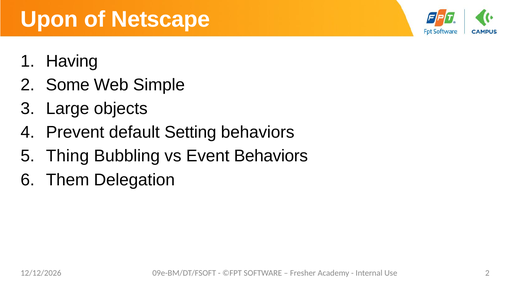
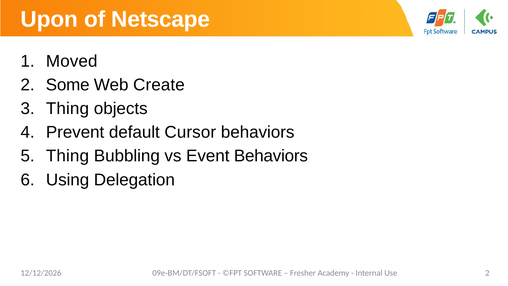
Having: Having -> Moved (72, 61)
Simple: Simple -> Create (159, 85)
Large: Large -> Thing (67, 109)
Setting: Setting -> Cursor (190, 132)
Them: Them -> Using (68, 180)
